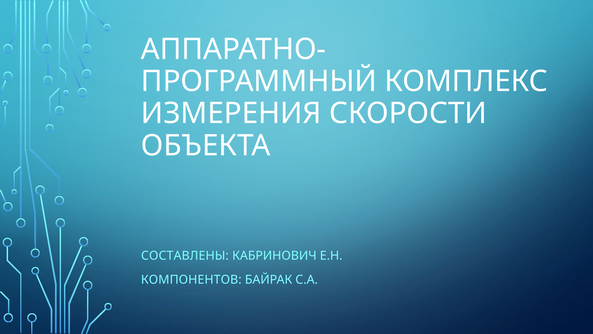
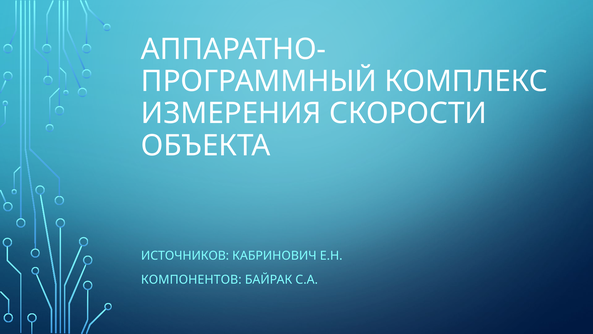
СОСТАВЛЕНЫ: СОСТАВЛЕНЫ -> ИСТОЧНИКОВ (185, 255)
